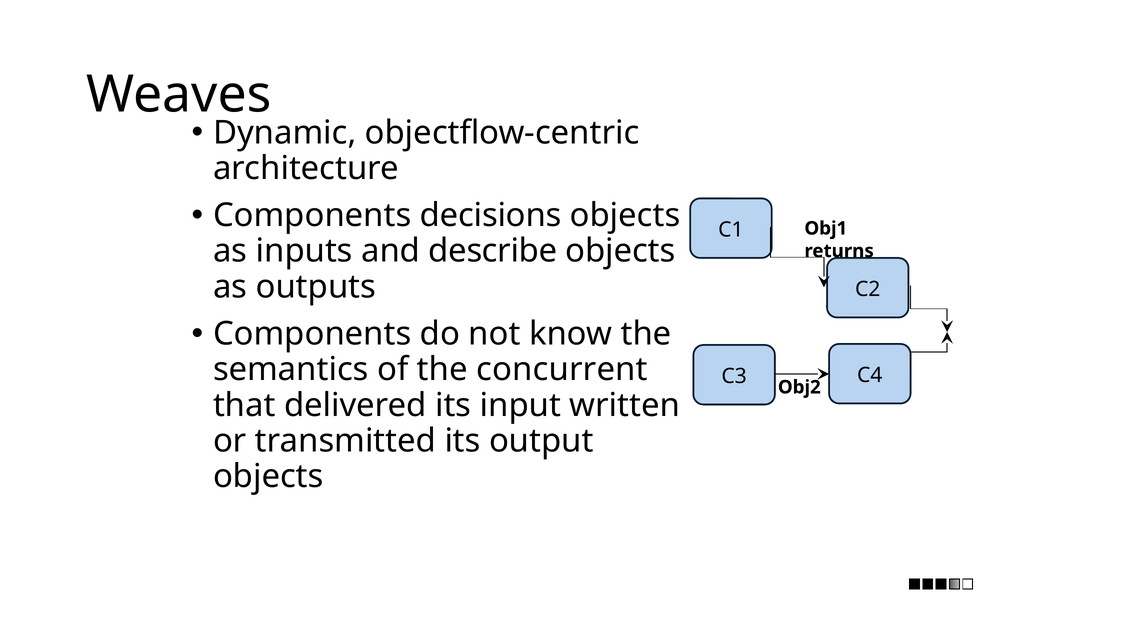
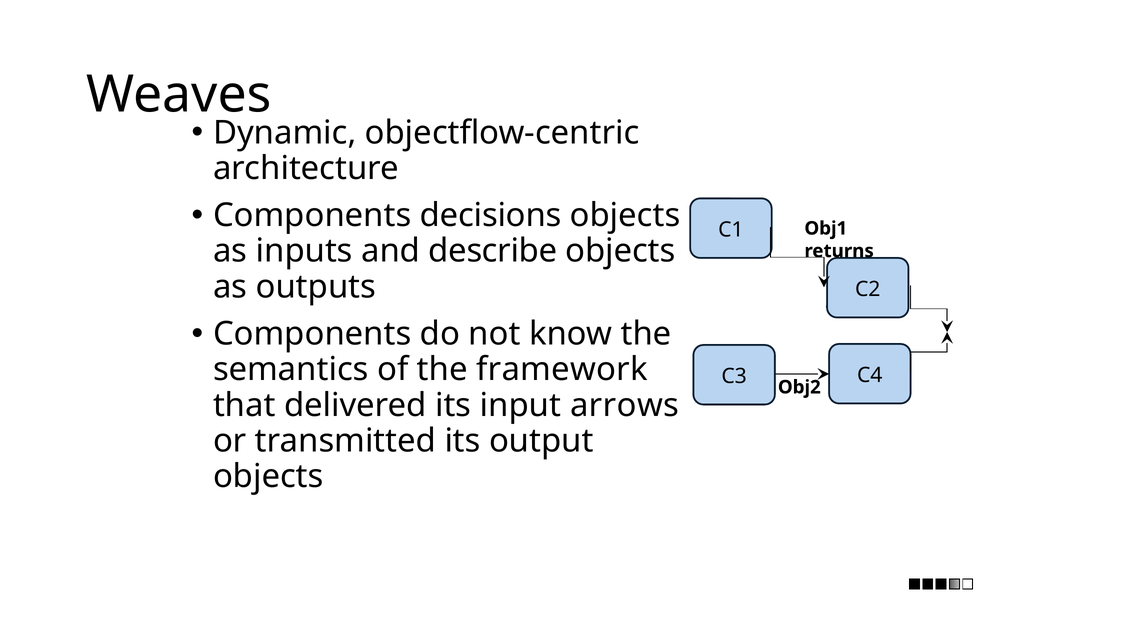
concurrent: concurrent -> framework (562, 370)
written: written -> arrows (625, 405)
